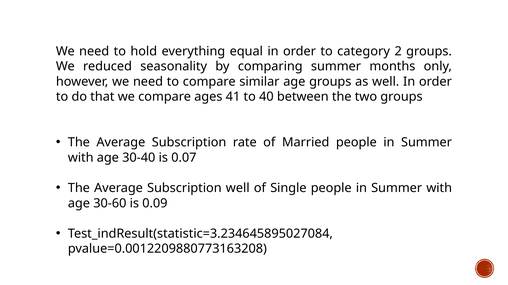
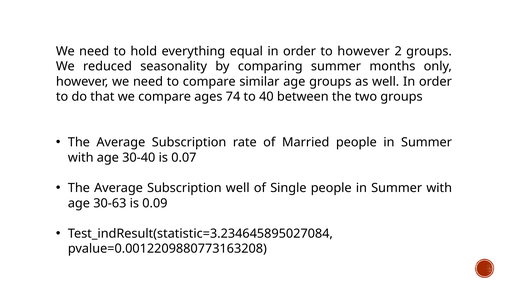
to category: category -> however (364, 51)
41: 41 -> 74 (233, 97)
30-60: 30-60 -> 30-63 (110, 204)
